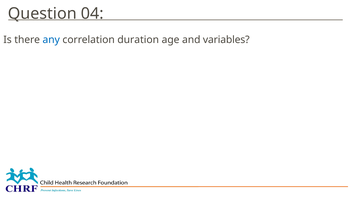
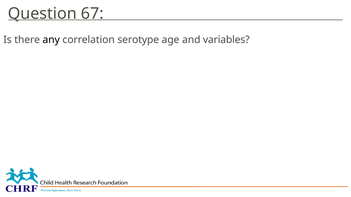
04: 04 -> 67 (92, 14)
any colour: blue -> black (51, 40)
duration: duration -> serotype (138, 40)
